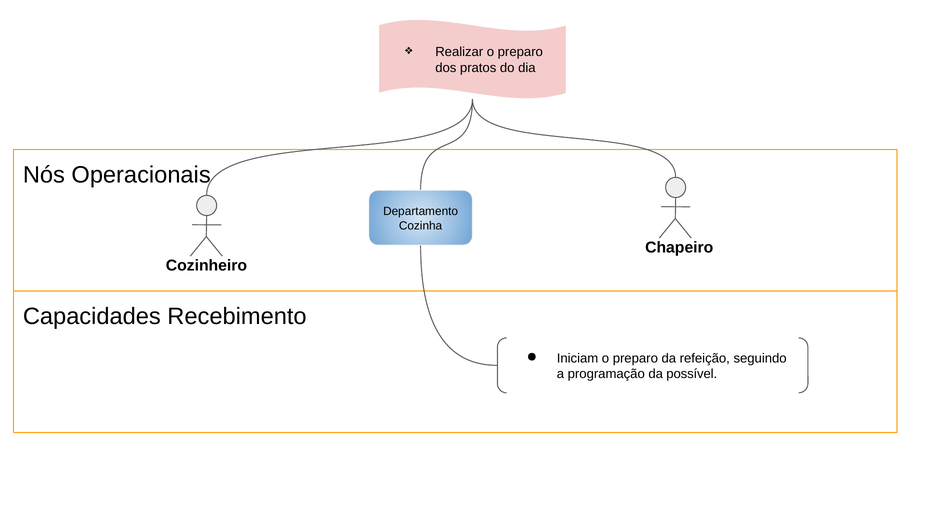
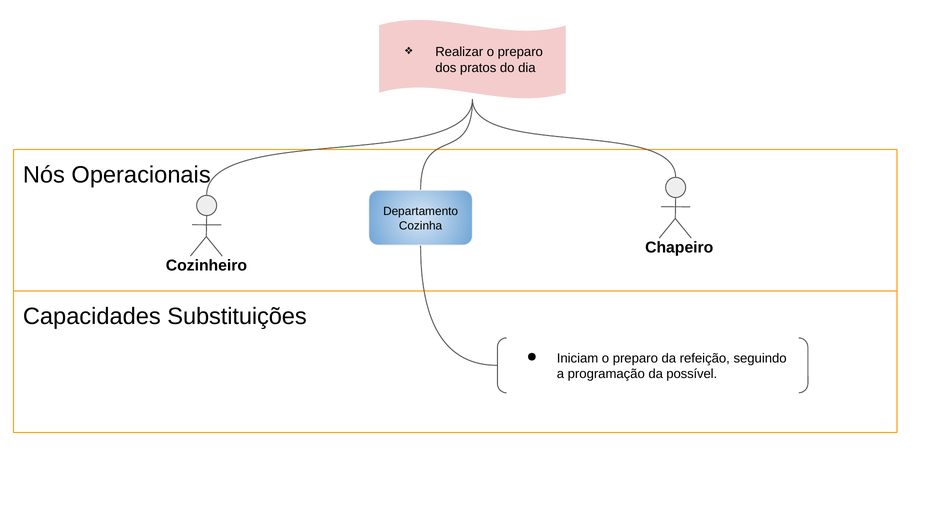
Recebimento: Recebimento -> Substituições (237, 316)
